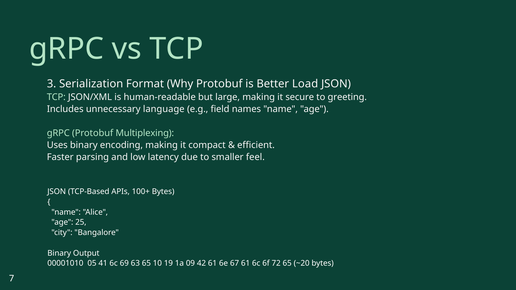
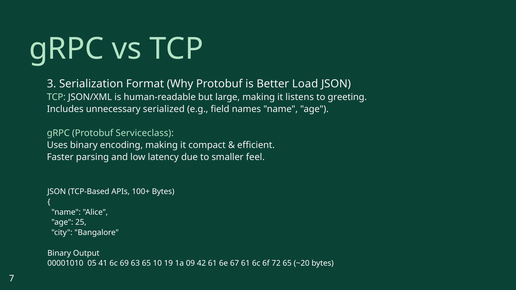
secure: secure -> listens (300, 97)
language: language -> serialized (164, 109)
Multiplexing: Multiplexing -> Serviceclass (145, 133)
